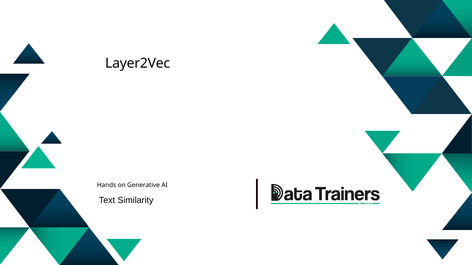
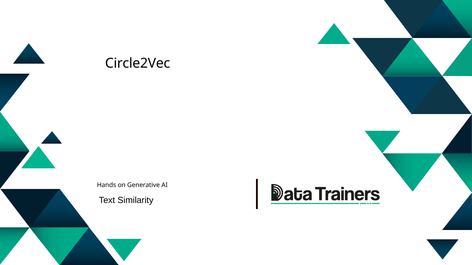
Layer2Vec: Layer2Vec -> Circle2Vec (138, 64)
